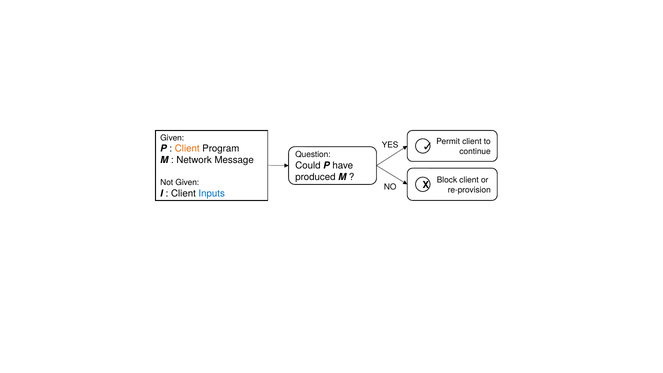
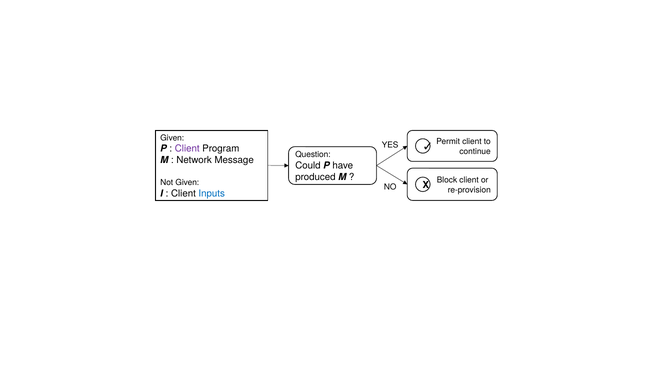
Client colour: orange -> purple (187, 149)
